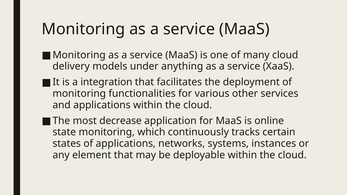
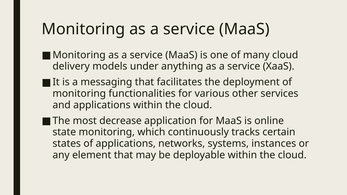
integration: integration -> messaging (106, 82)
